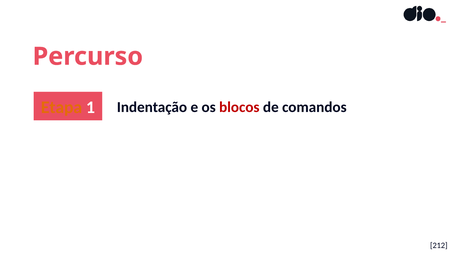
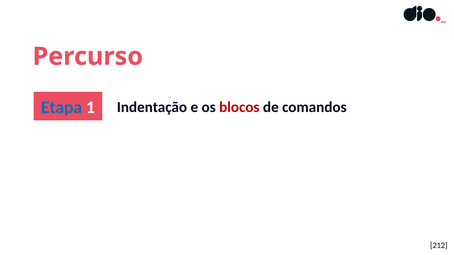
Etapa colour: orange -> blue (62, 107)
